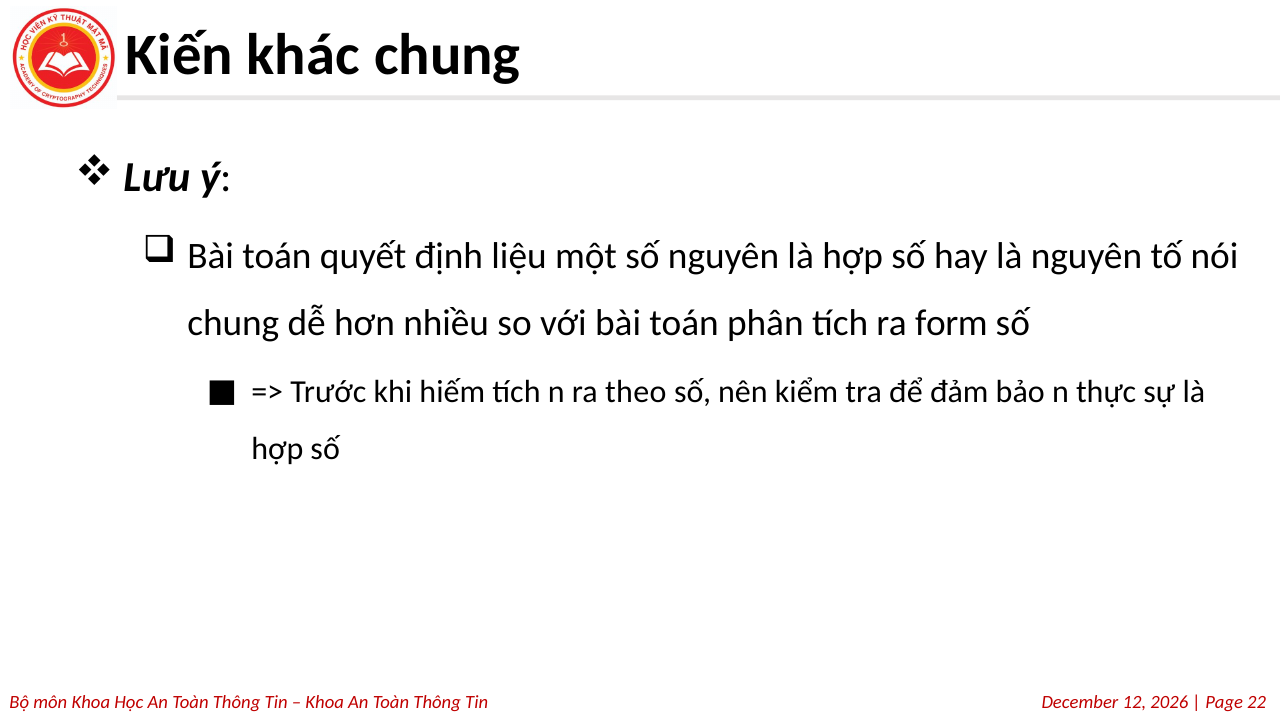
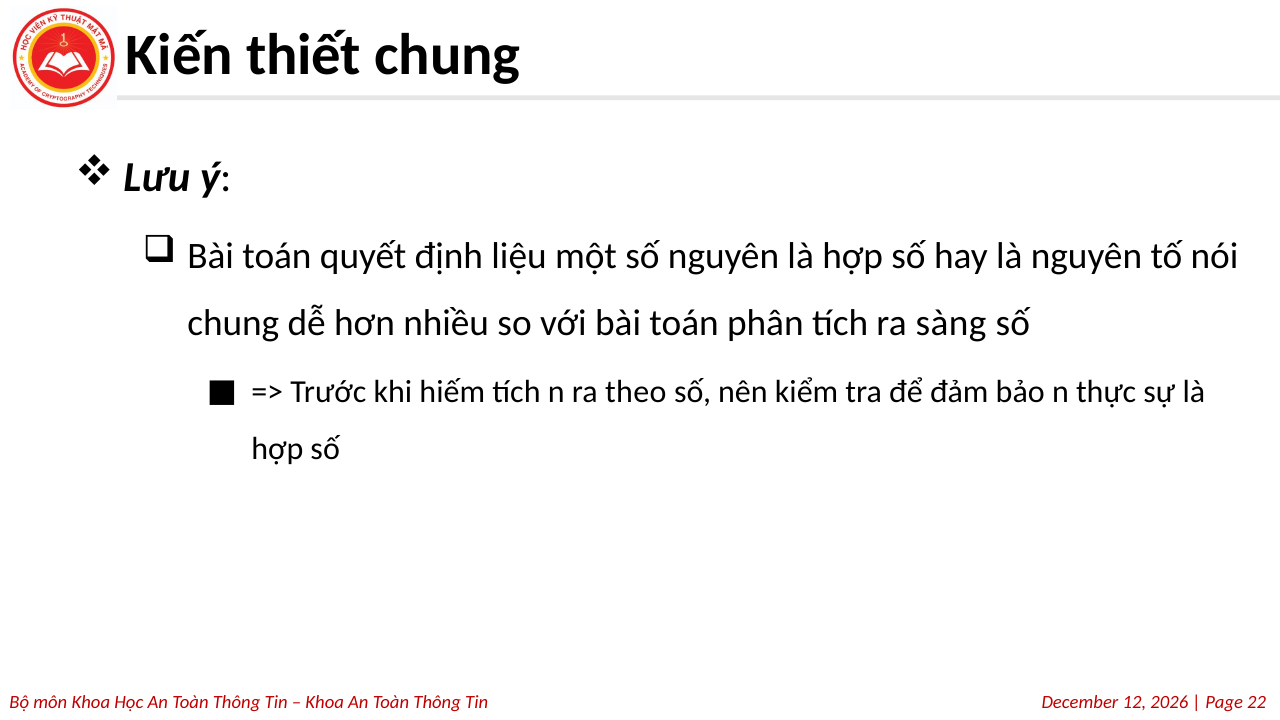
khác: khác -> thiết (304, 55)
form: form -> sàng (951, 323)
